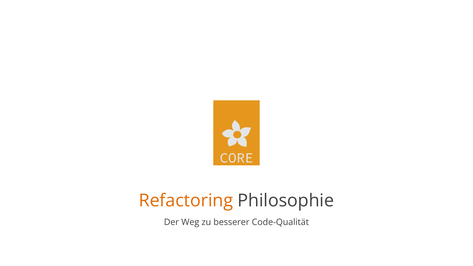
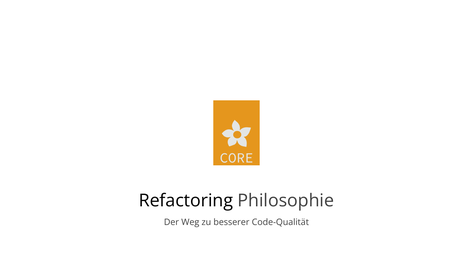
Refactoring colour: orange -> black (186, 201)
